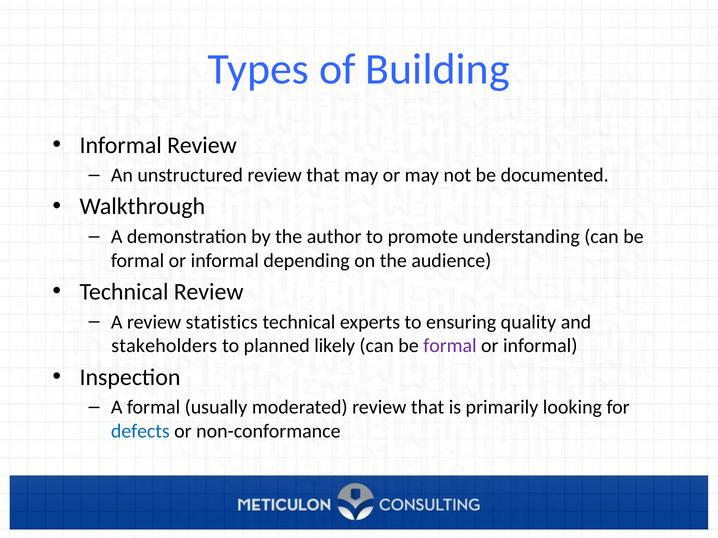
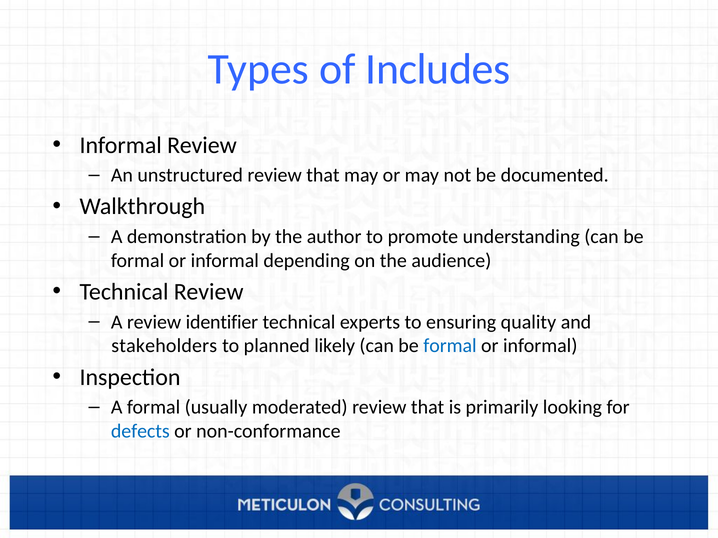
Building: Building -> Includes (438, 70)
statistics: statistics -> identifier (222, 322)
formal colour: purple -> blue (450, 346)
